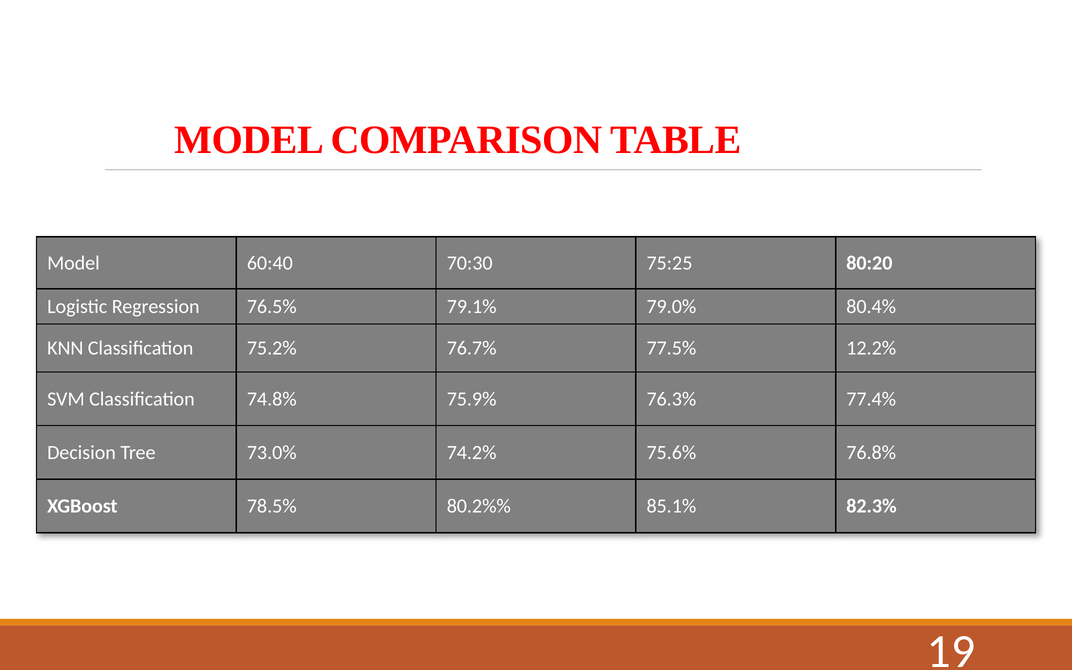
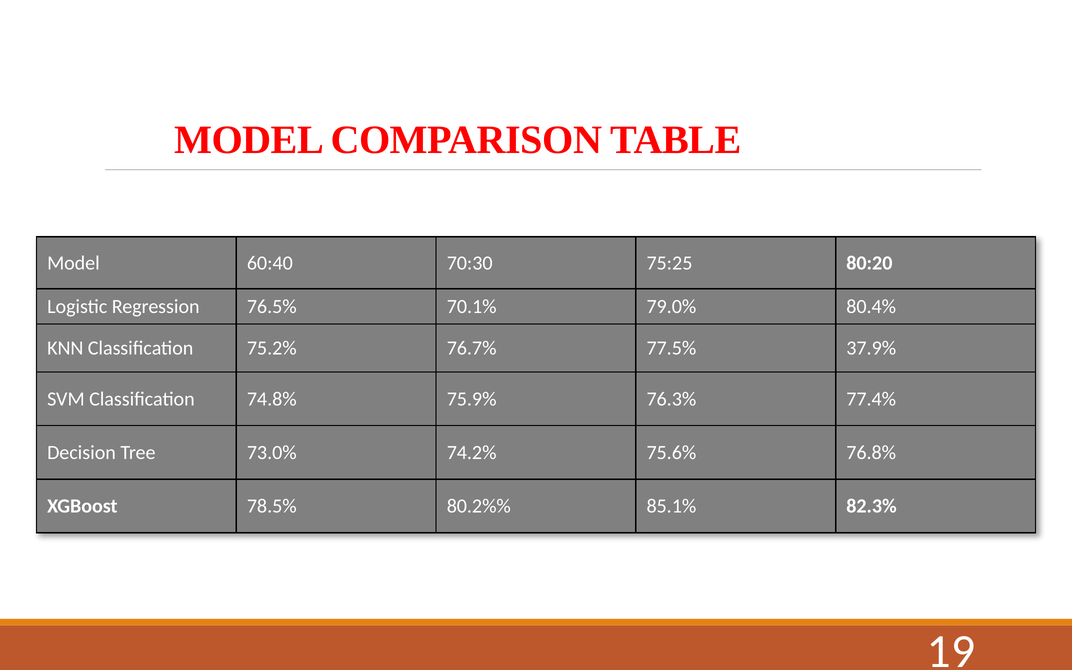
79.1%: 79.1% -> 70.1% (472, 307)
12.2%: 12.2% -> 37.9% (871, 348)
